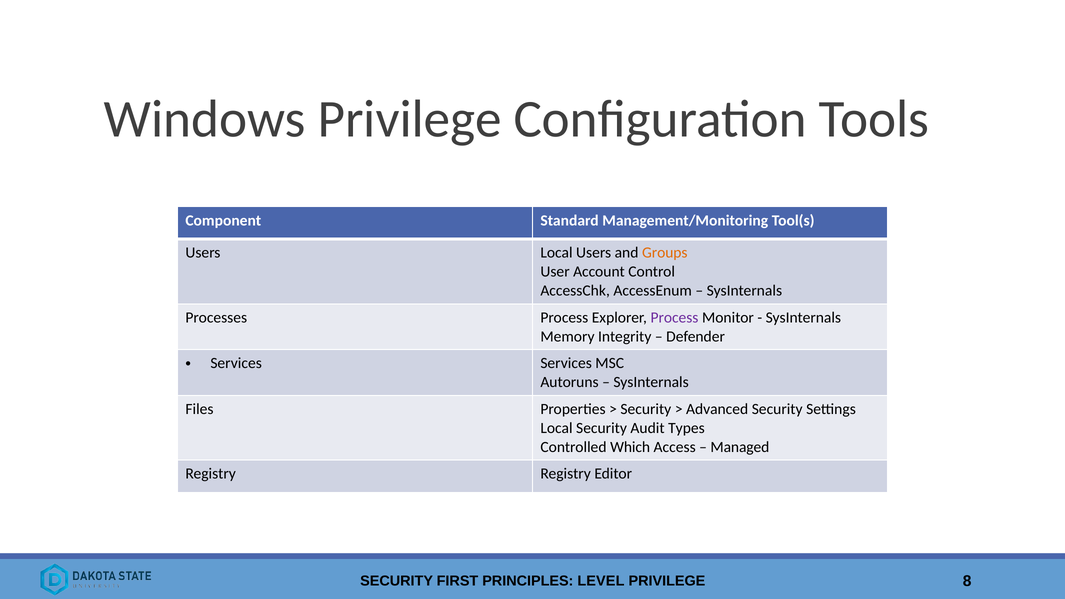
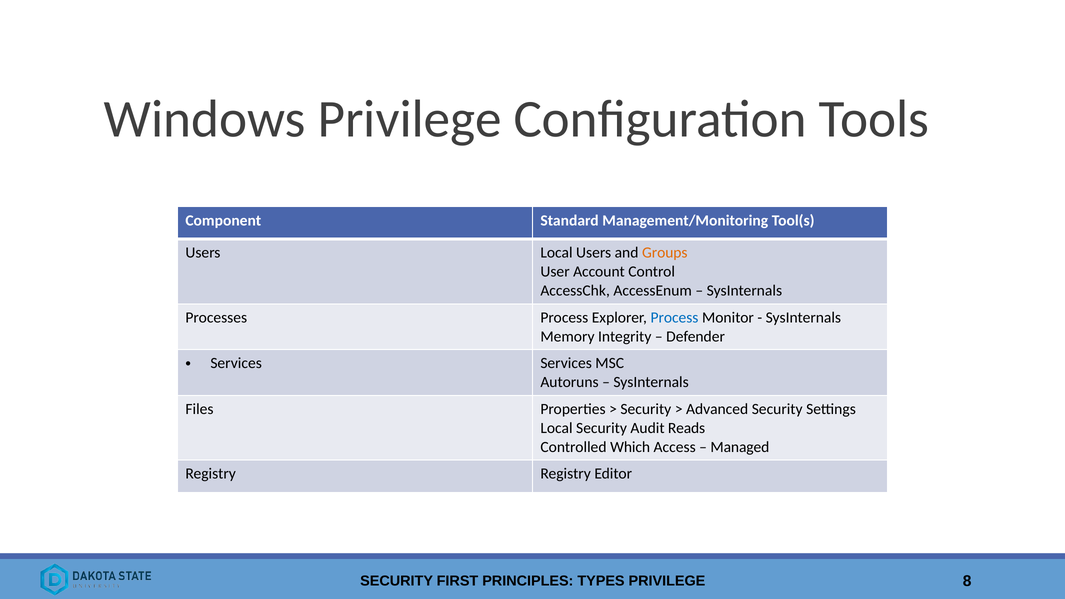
Process colour: purple -> blue (674, 318)
Types: Types -> Reads (687, 428)
LEVEL: LEVEL -> TYPES (601, 581)
